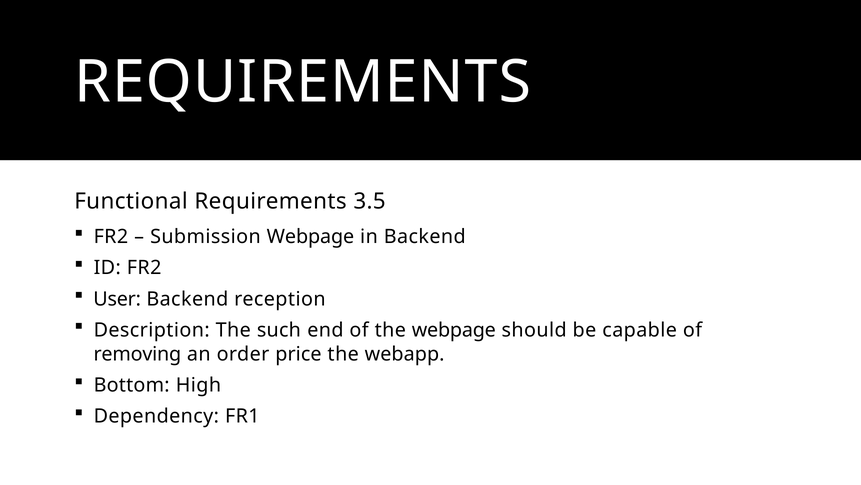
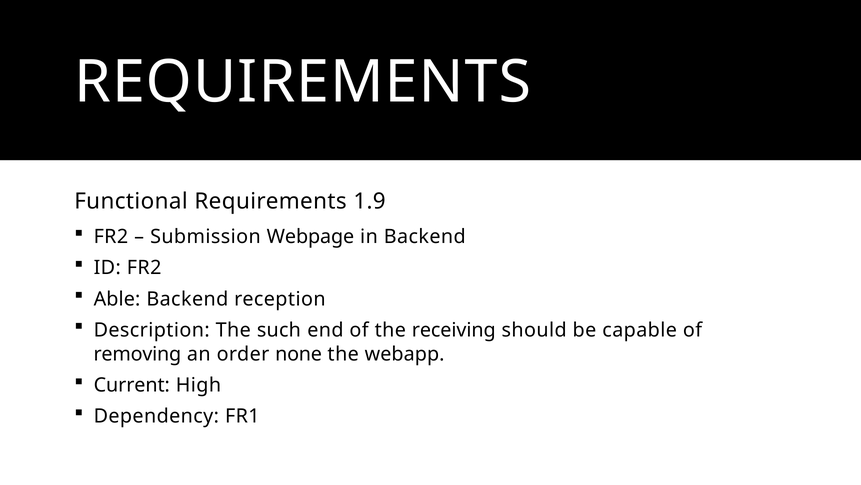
3.5: 3.5 -> 1.9 (370, 201)
User: User -> Able (117, 299)
the webpage: webpage -> receiving (454, 330)
price: price -> none (299, 354)
Bottom: Bottom -> Current (132, 385)
